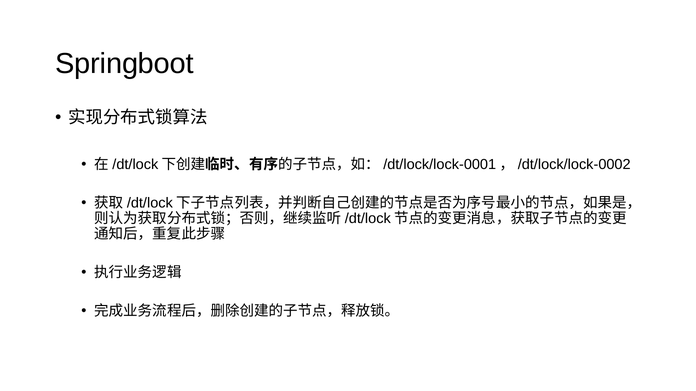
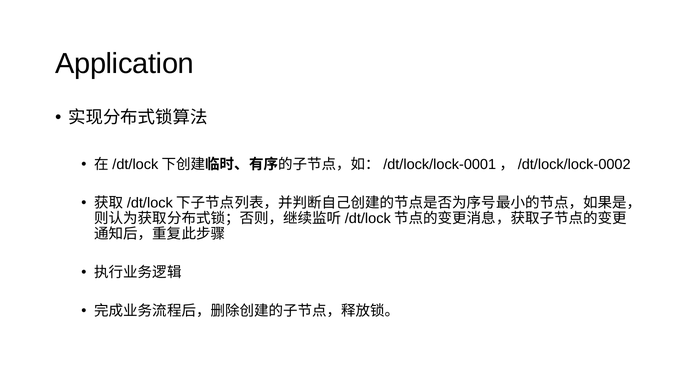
Springboot: Springboot -> Application (125, 64)
